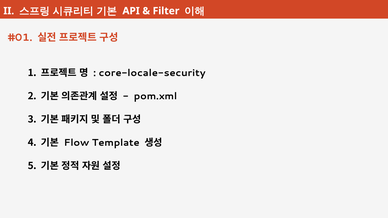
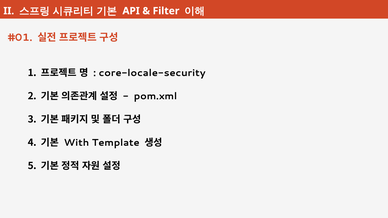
Flow: Flow -> With (76, 143)
